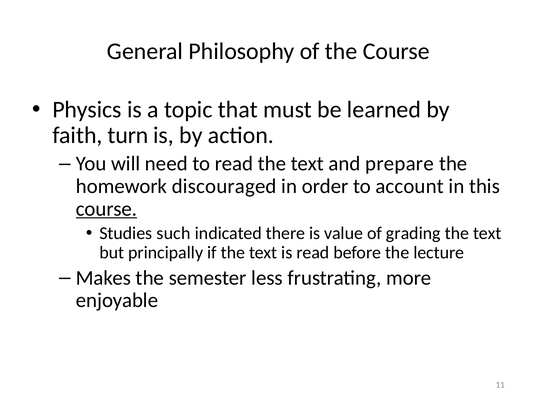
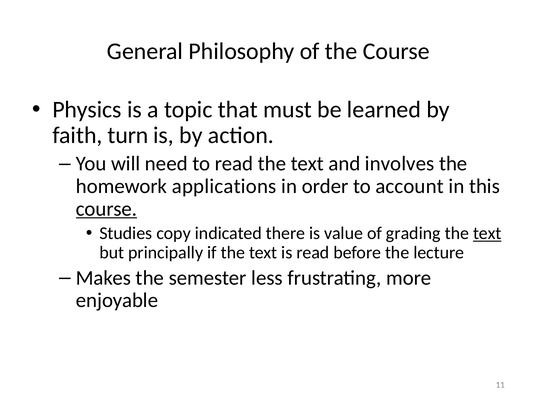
prepare: prepare -> involves (400, 164)
discouraged: discouraged -> applications (224, 186)
such: such -> copy (174, 233)
text underline: none -> present (487, 233)
